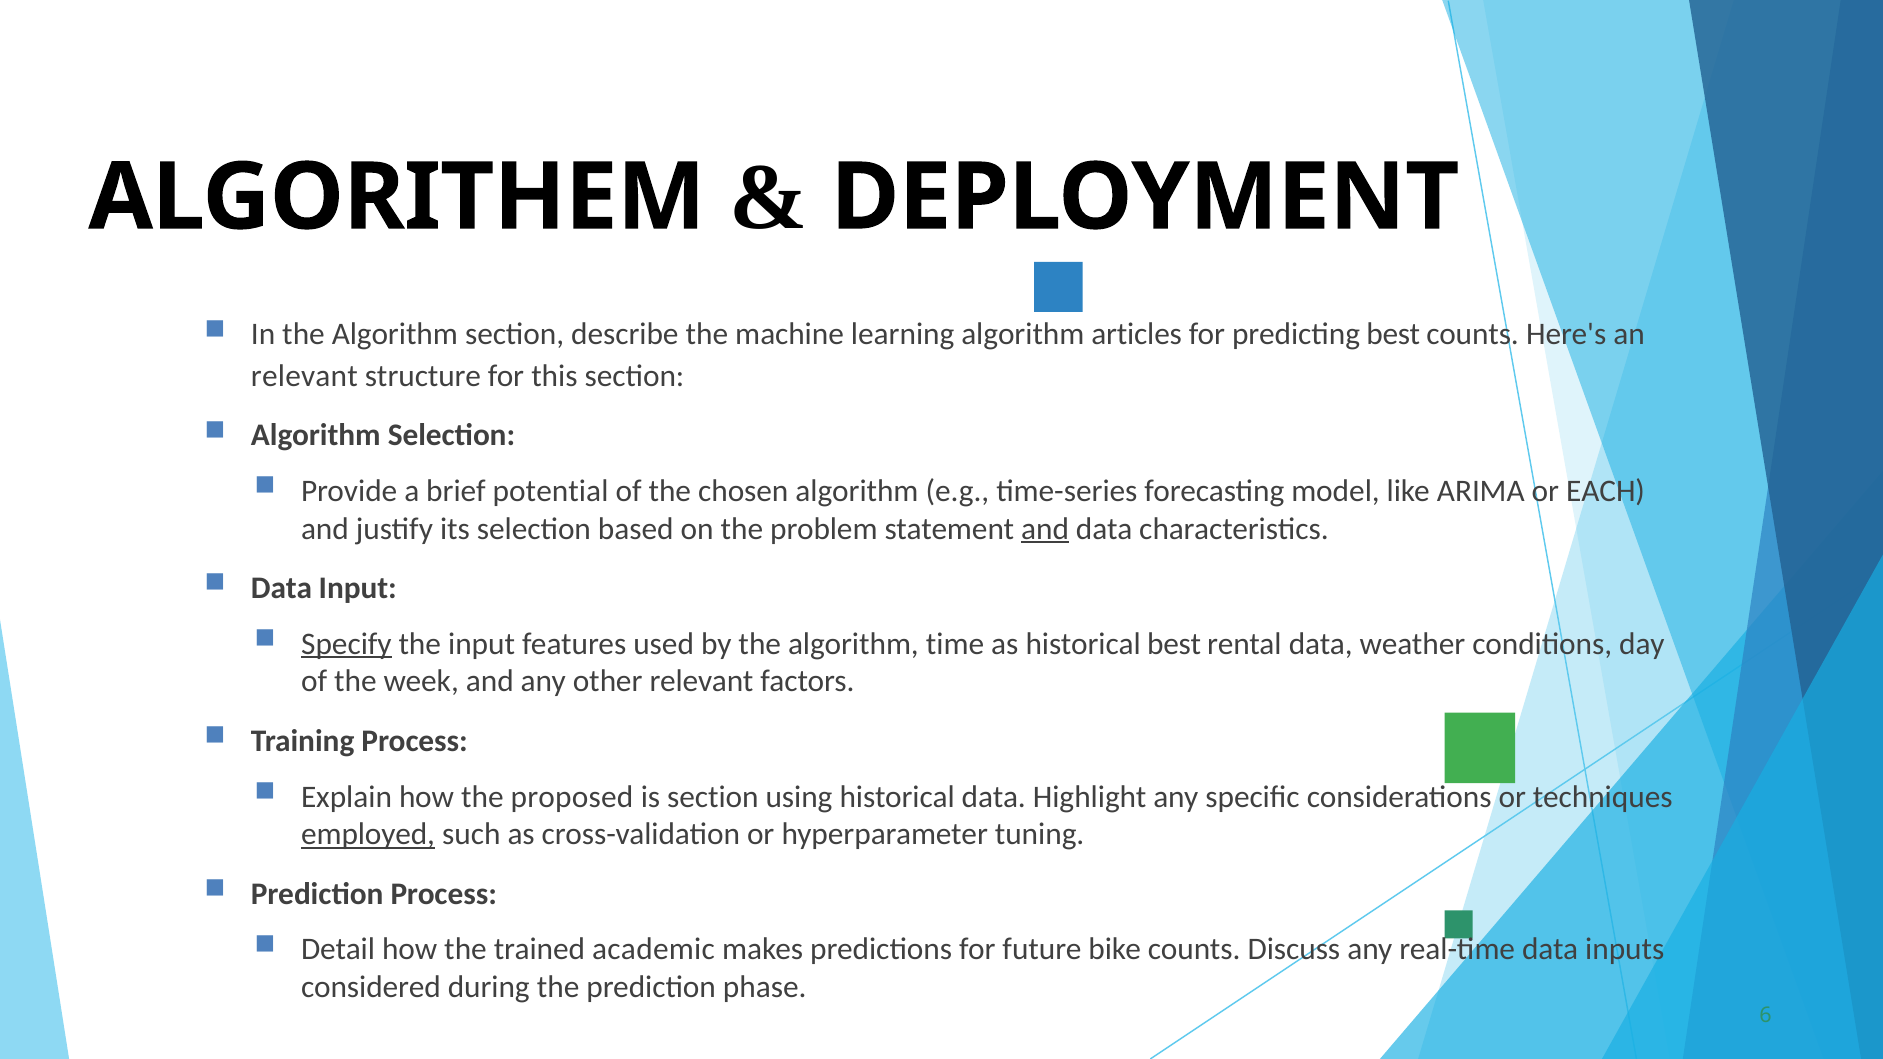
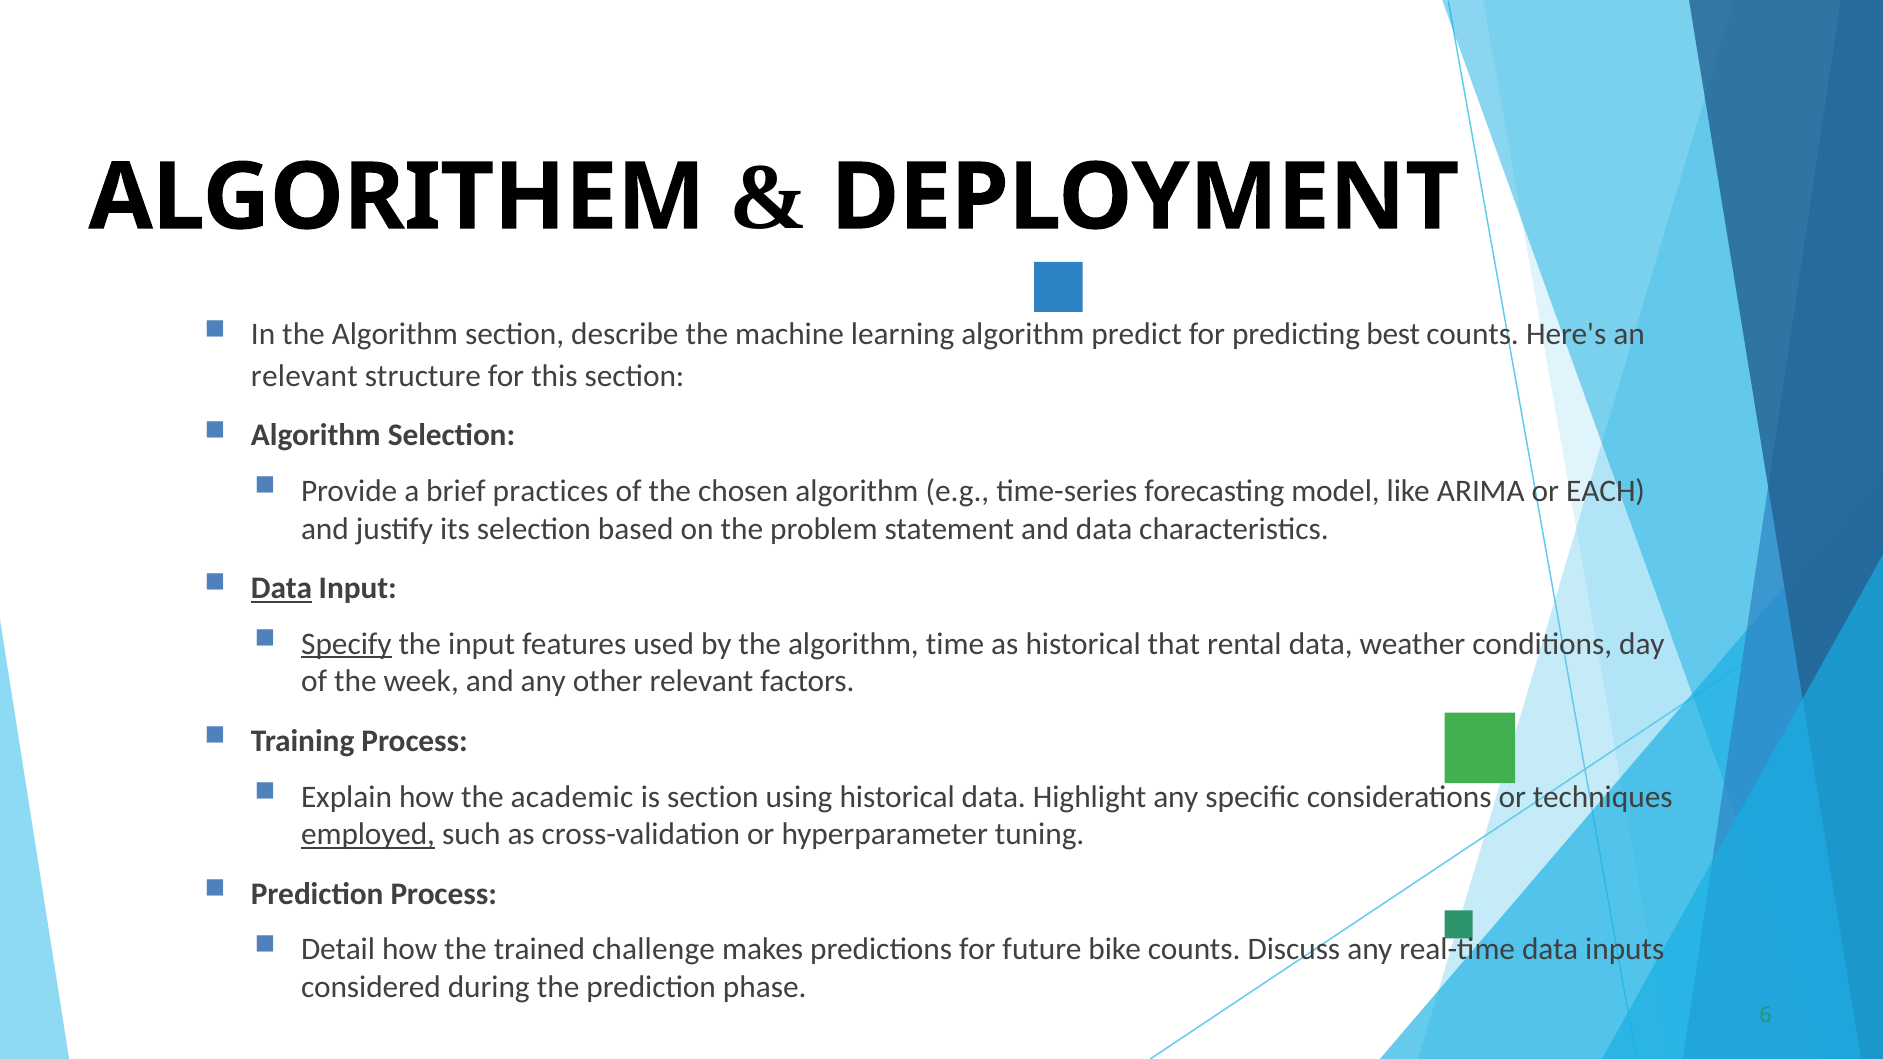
articles: articles -> predict (1137, 335)
potential: potential -> practices (550, 491)
and underline: present -> none (1045, 529)
Data underline: none -> present (281, 588)
historical best: best -> that (1174, 644)
proposed: proposed -> academic (572, 797)
academic: academic -> challenge (654, 950)
